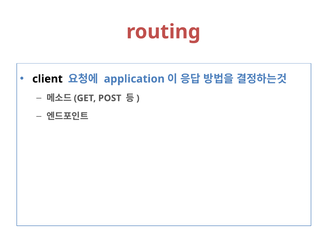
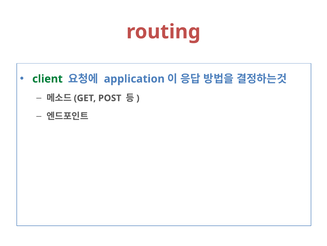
client colour: black -> green (47, 79)
